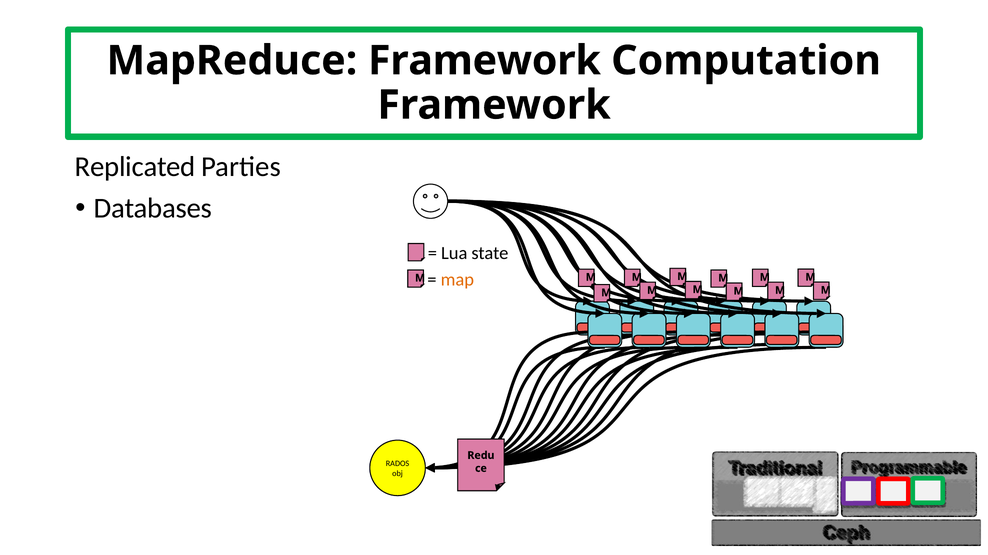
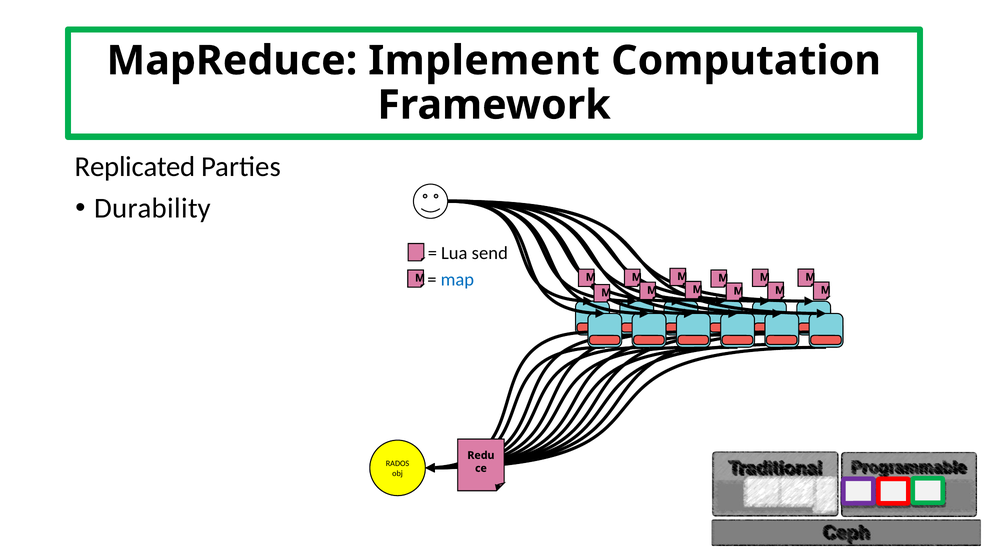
MapReduce Framework: Framework -> Implement (484, 61)
Databases: Databases -> Durability (153, 208)
state: state -> send (490, 253)
map colour: orange -> blue (457, 280)
